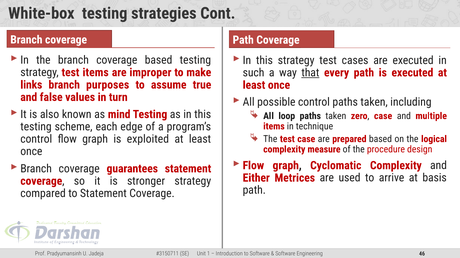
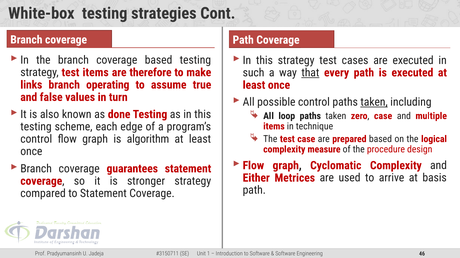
improper: improper -> therefore (150, 73)
purposes: purposes -> operating (108, 85)
taken underline: none -> present (374, 102)
mind: mind -> done (119, 115)
exploited: exploited -> algorithm (148, 139)
